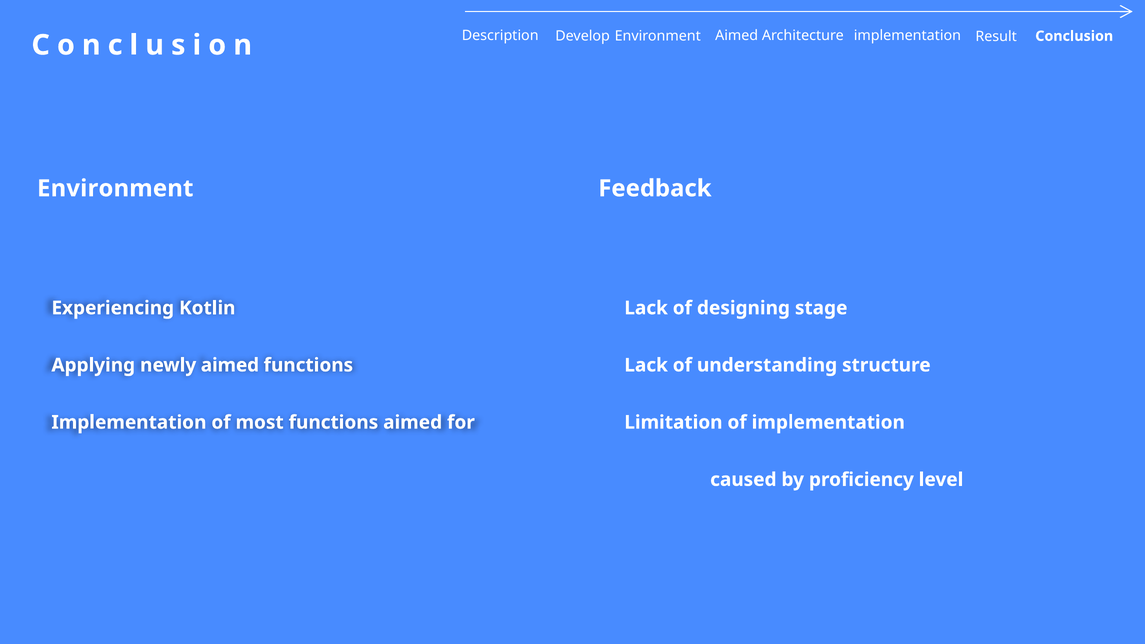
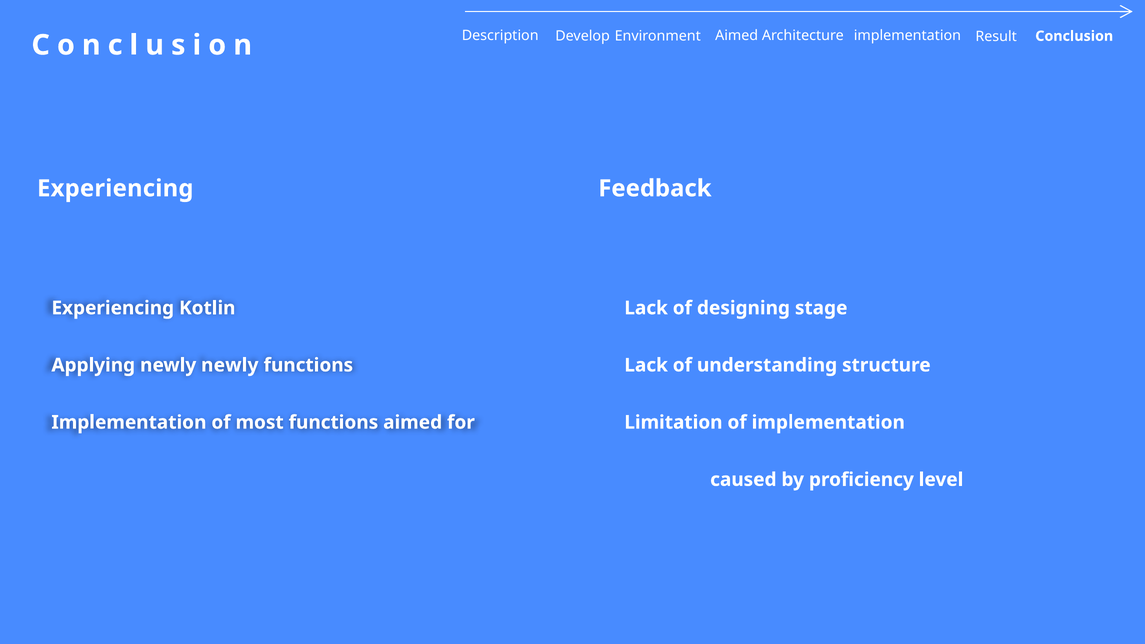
Environment: Environment -> Experiencing (115, 188)
newly aimed: aimed -> newly (230, 365)
